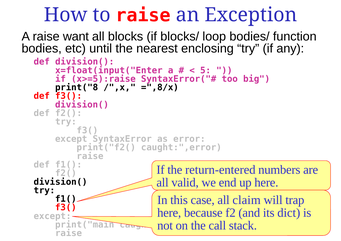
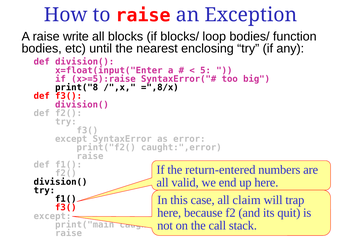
want: want -> write (76, 37)
dict: dict -> quit (289, 212)
